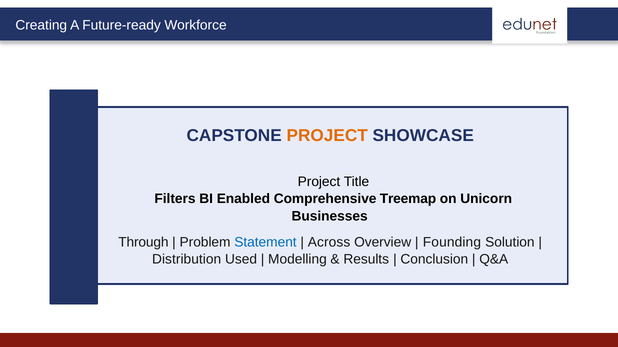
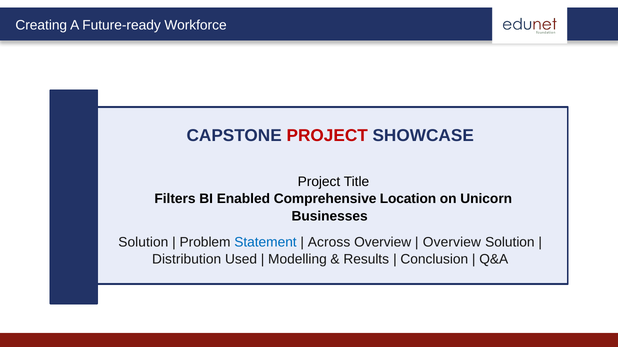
PROJECT colour: orange -> red (327, 136)
Treemap: Treemap -> Location (408, 199)
Through: Through -> Solution (143, 243)
Founding: Founding -> Overview (452, 243)
